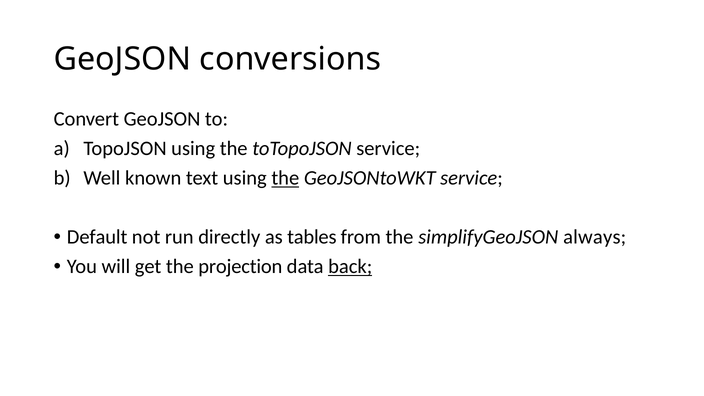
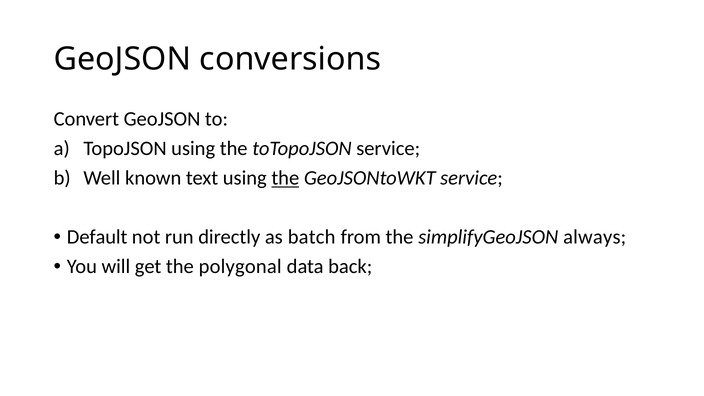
tables: tables -> batch (312, 237)
projection: projection -> polygonal (240, 267)
back underline: present -> none (350, 267)
